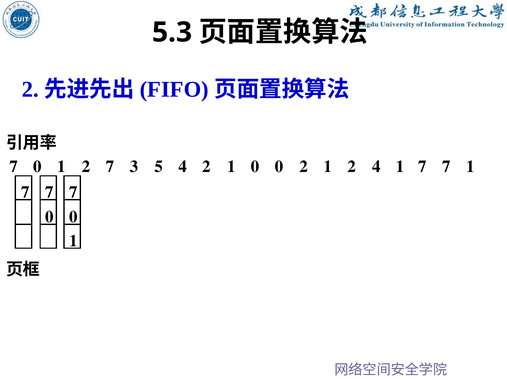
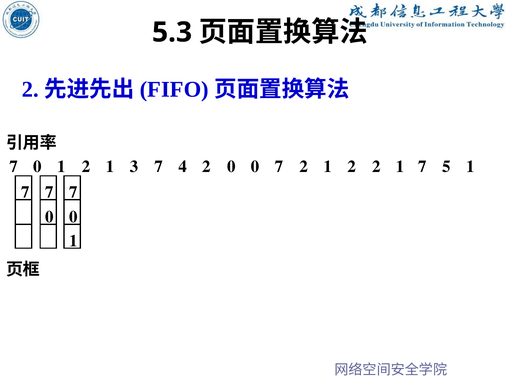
7: 7 -> 1 (110, 167)
3 5: 5 -> 7 (159, 167)
4 2 1: 1 -> 0 (231, 167)
0: 0 -> 7 (279, 167)
2 4: 4 -> 2 (376, 167)
7: 7 -> 5 (446, 167)
